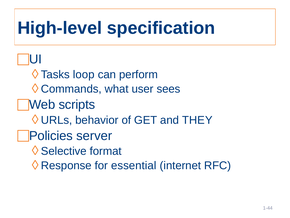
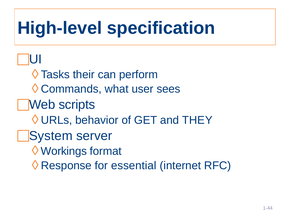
loop: loop -> their (84, 74)
Policies: Policies -> System (51, 135)
Selective: Selective -> Workings (64, 151)
